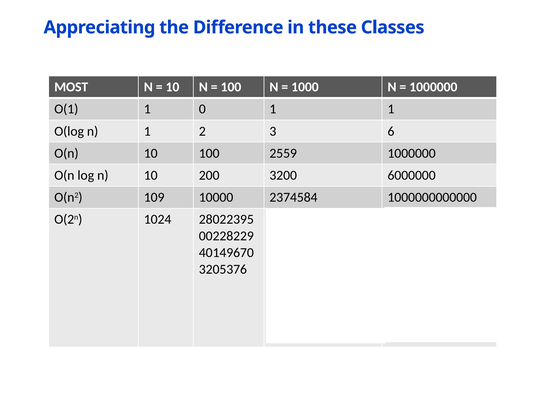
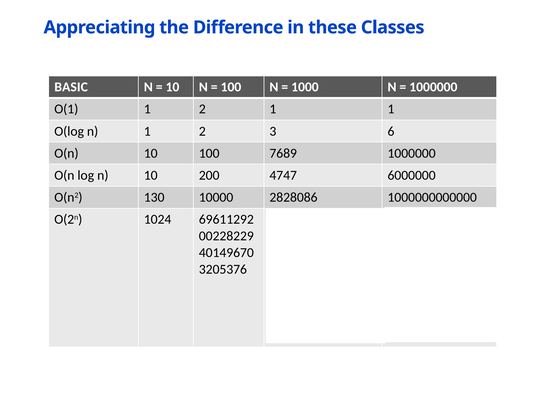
MOST: MOST -> BASIC (71, 87)
O(1 1 0: 0 -> 2 (202, 109)
2559: 2559 -> 7689 (283, 153)
3200: 3200 -> 4747 (283, 175)
109: 109 -> 130 (154, 197)
2374584: 2374584 -> 2828086 (293, 197)
28022395: 28022395 -> 69611292 (226, 219)
